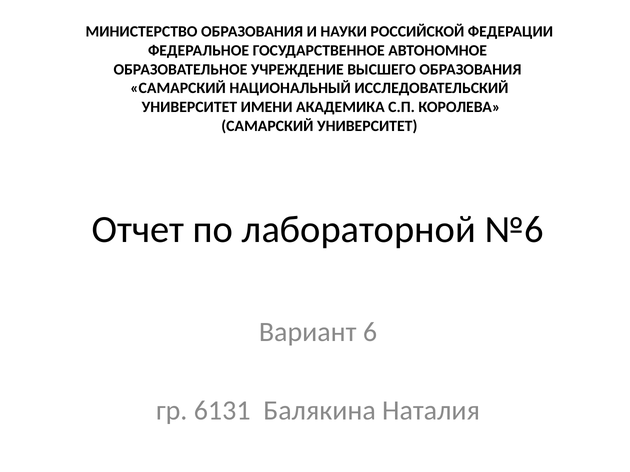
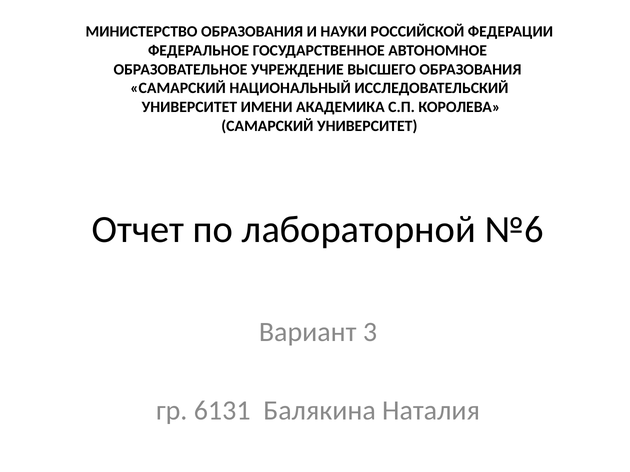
6: 6 -> 3 (370, 333)
